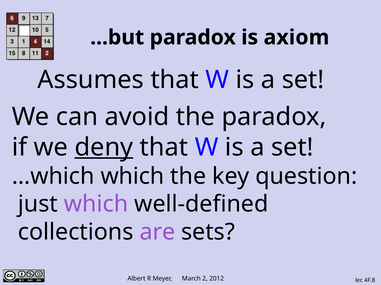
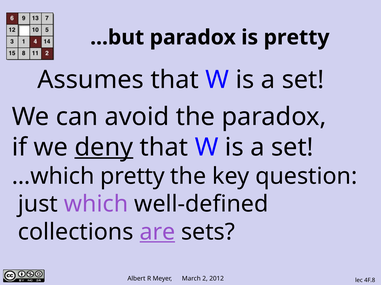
is axiom: axiom -> pretty (297, 38)
…which which: which -> pretty (132, 177)
are underline: none -> present (157, 233)
